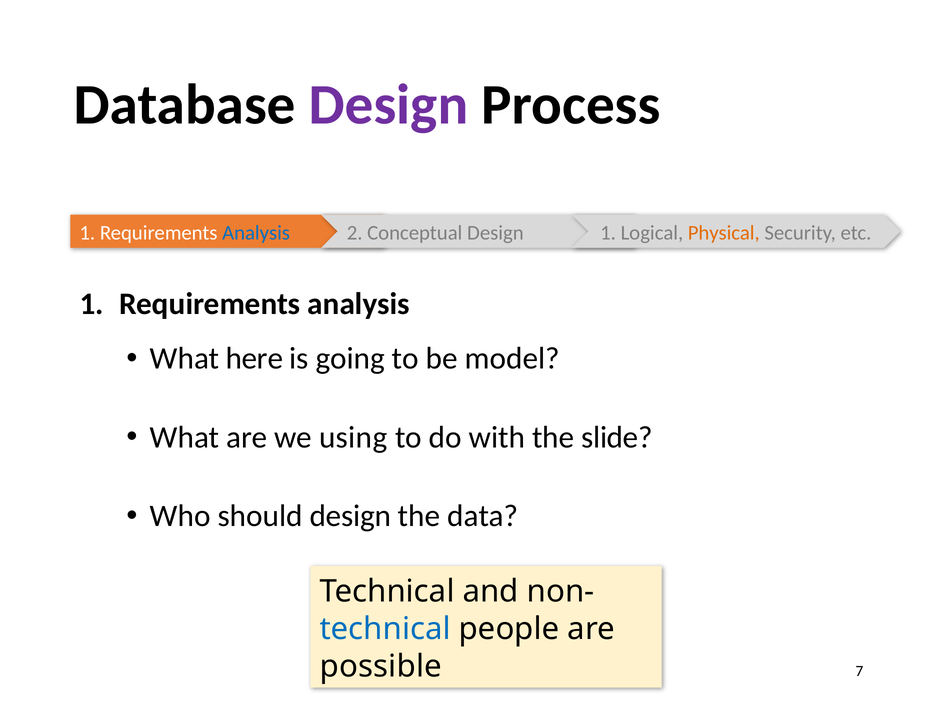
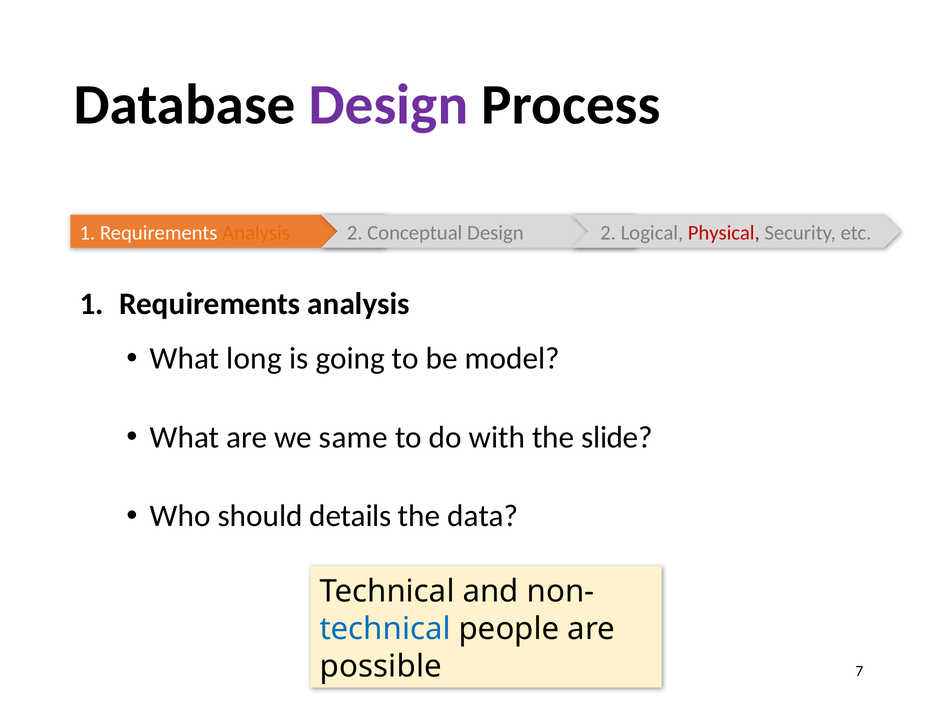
Analysis colour: blue -> orange (256, 233)
Design 1: 1 -> 2 (608, 233)
Physical colour: orange -> red (724, 233)
here: here -> long (254, 359)
using: using -> same (353, 437)
should design: design -> details (350, 516)
